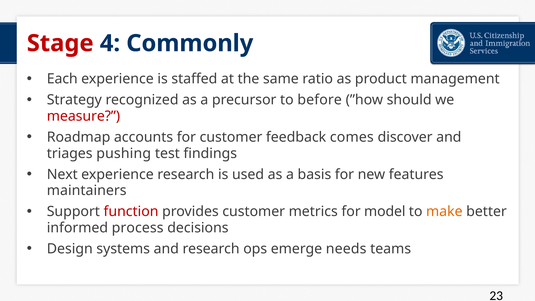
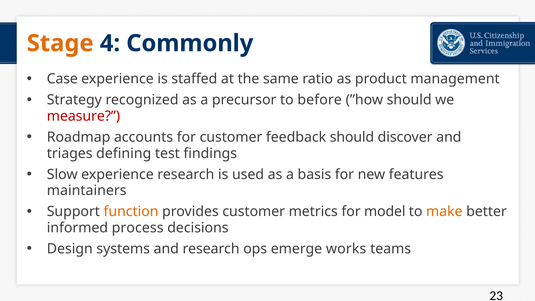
Stage colour: red -> orange (60, 43)
Each: Each -> Case (62, 79)
feedback comes: comes -> should (352, 137)
pushing: pushing -> defining (124, 153)
Next: Next -> Slow (62, 174)
function colour: red -> orange (131, 212)
needs: needs -> works (346, 249)
